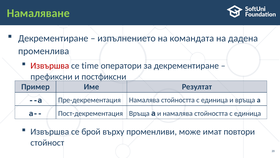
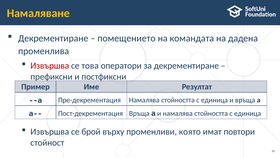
Намаляване colour: light green -> yellow (38, 13)
изпълнението: изпълнението -> помещението (127, 38)
time: time -> това (90, 66)
може: може -> която (190, 131)
